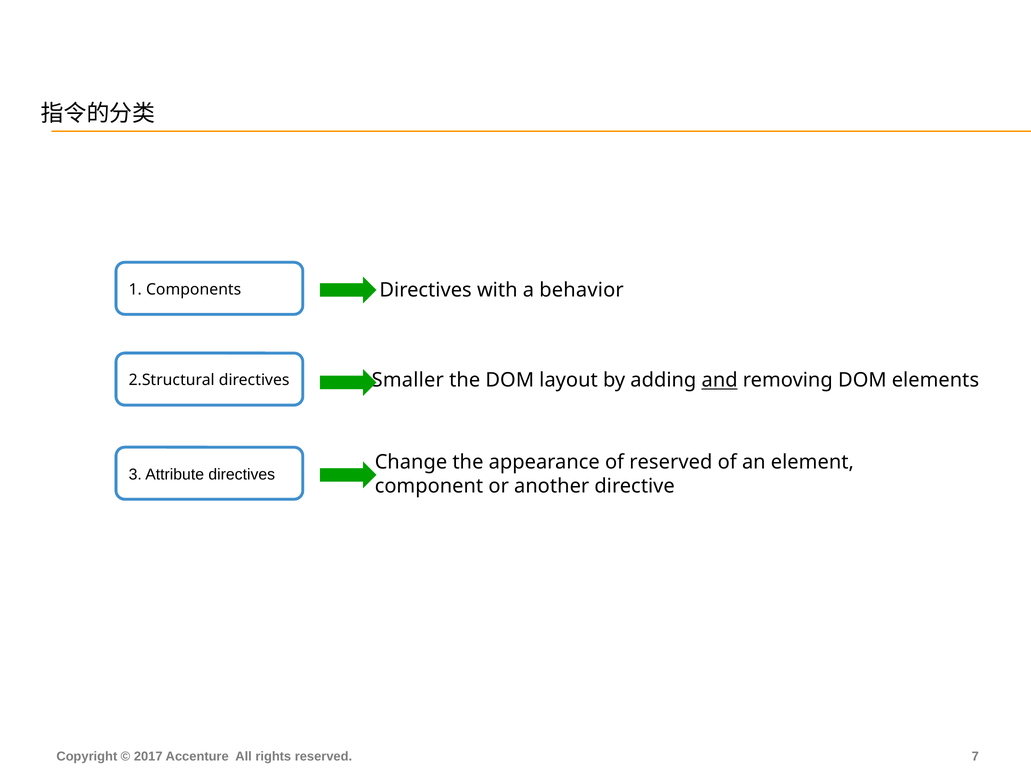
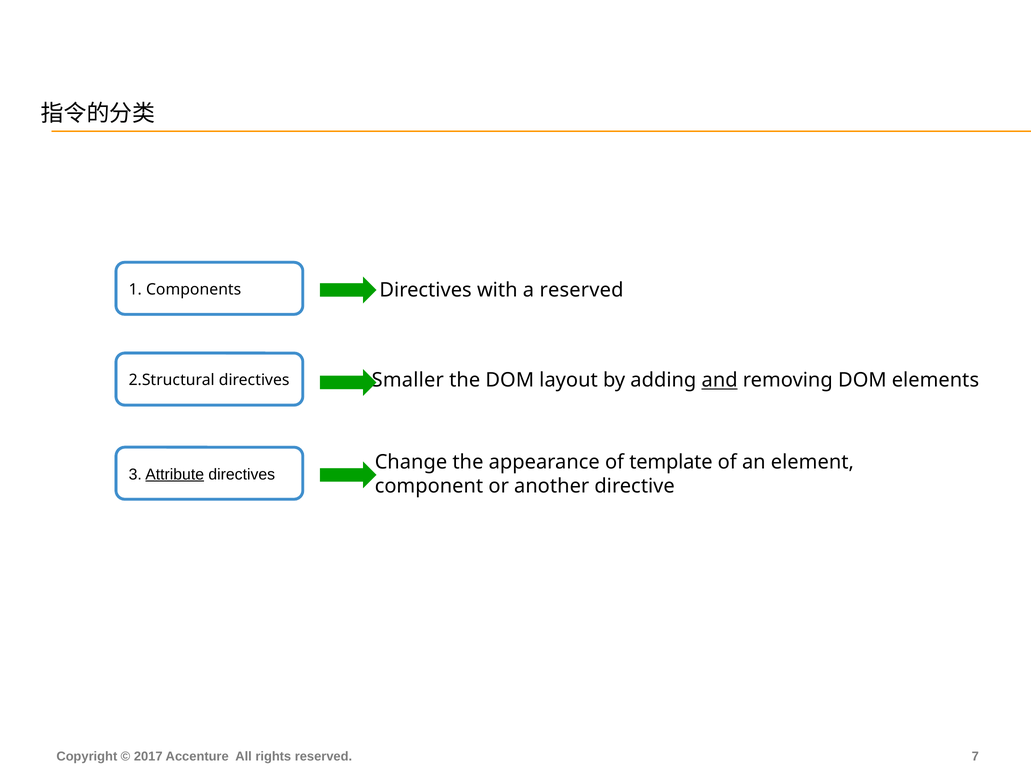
a behavior: behavior -> reserved (582, 290)
of reserved: reserved -> template (671, 462)
Attribute underline: none -> present (175, 474)
